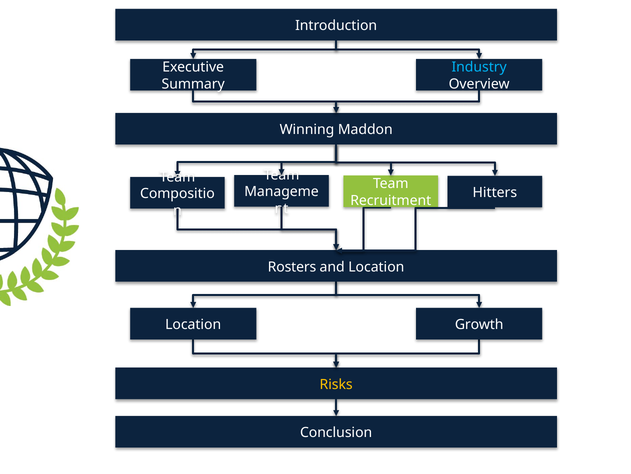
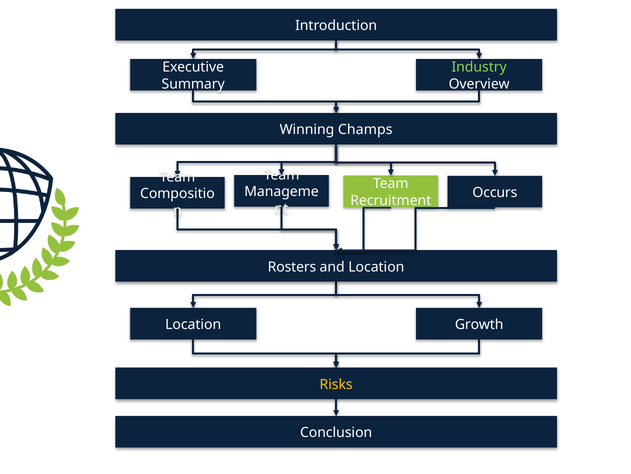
Industry colour: light blue -> light green (479, 67)
Maddon: Maddon -> Champs (365, 129)
Hitters: Hitters -> Occurs (495, 192)
